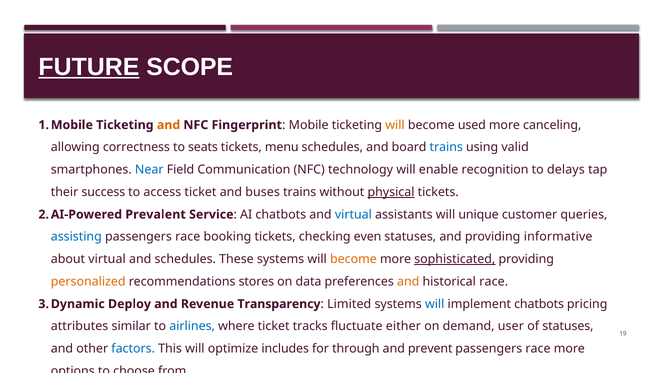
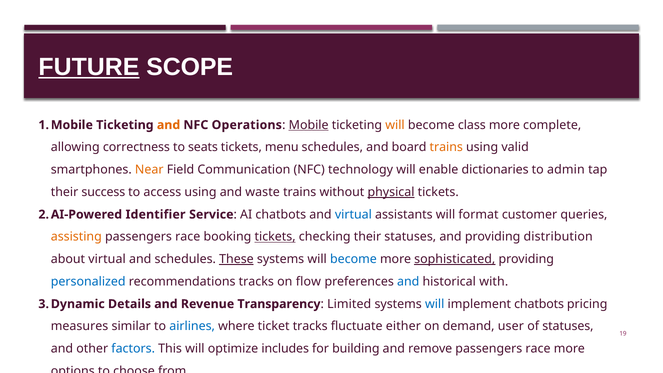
Fingerprint: Fingerprint -> Operations (247, 125)
Mobile underline: none -> present (309, 125)
used: used -> class (472, 125)
canceling: canceling -> complete (552, 125)
trains colour: blue -> orange (446, 147)
Near colour: blue -> orange (149, 170)
recognition: recognition -> dictionaries (495, 170)
delays: delays -> admin (566, 170)
access ticket: ticket -> using (201, 192)
buses: buses -> waste (263, 192)
Prevalent: Prevalent -> Identifier (156, 214)
unique: unique -> format (479, 214)
assisting colour: blue -> orange (76, 237)
tickets underline: none -> present (275, 237)
checking even: even -> their (368, 237)
informative: informative -> distribution (558, 237)
These underline: none -> present (236, 259)
become colour: orange -> blue (353, 259)
personalized colour: orange -> blue (88, 282)
recommendations stores: stores -> tracks (256, 282)
data: data -> flow (308, 282)
and colour: orange -> blue (408, 282)
historical race: race -> with (494, 282)
Deploy: Deploy -> Details (129, 304)
attributes: attributes -> measures (80, 326)
through: through -> building (356, 349)
prevent: prevent -> remove (430, 349)
